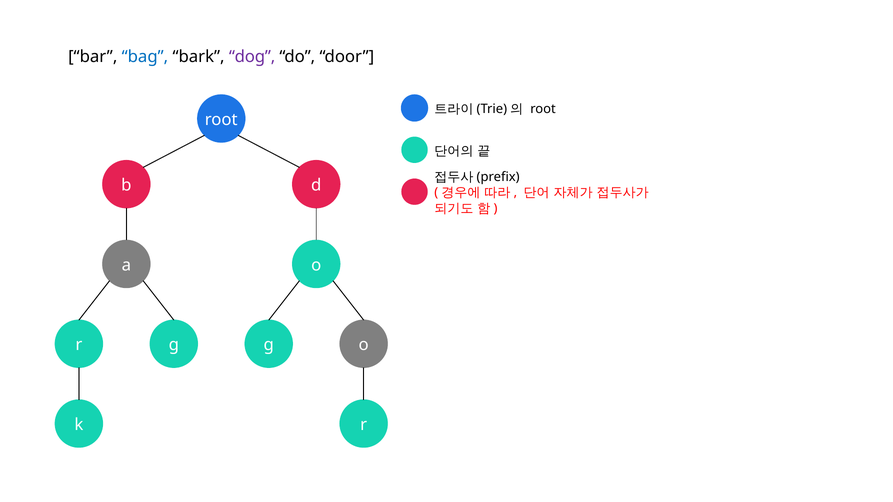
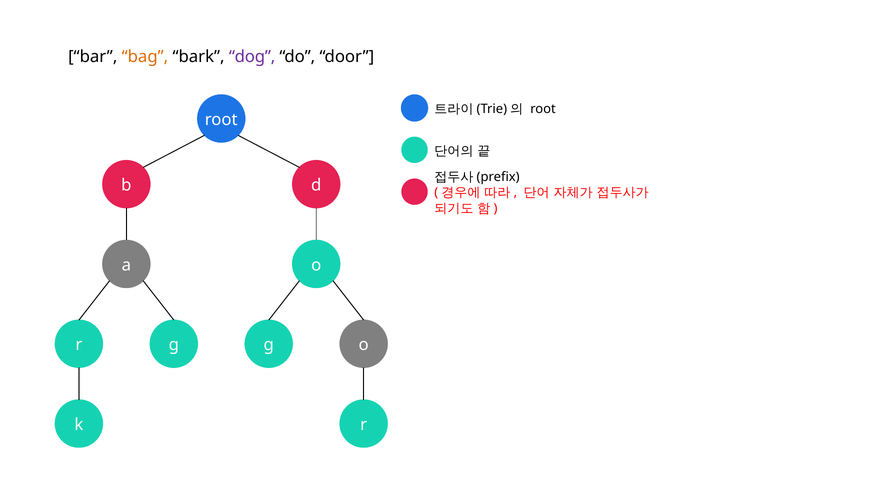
bag colour: blue -> orange (145, 57)
